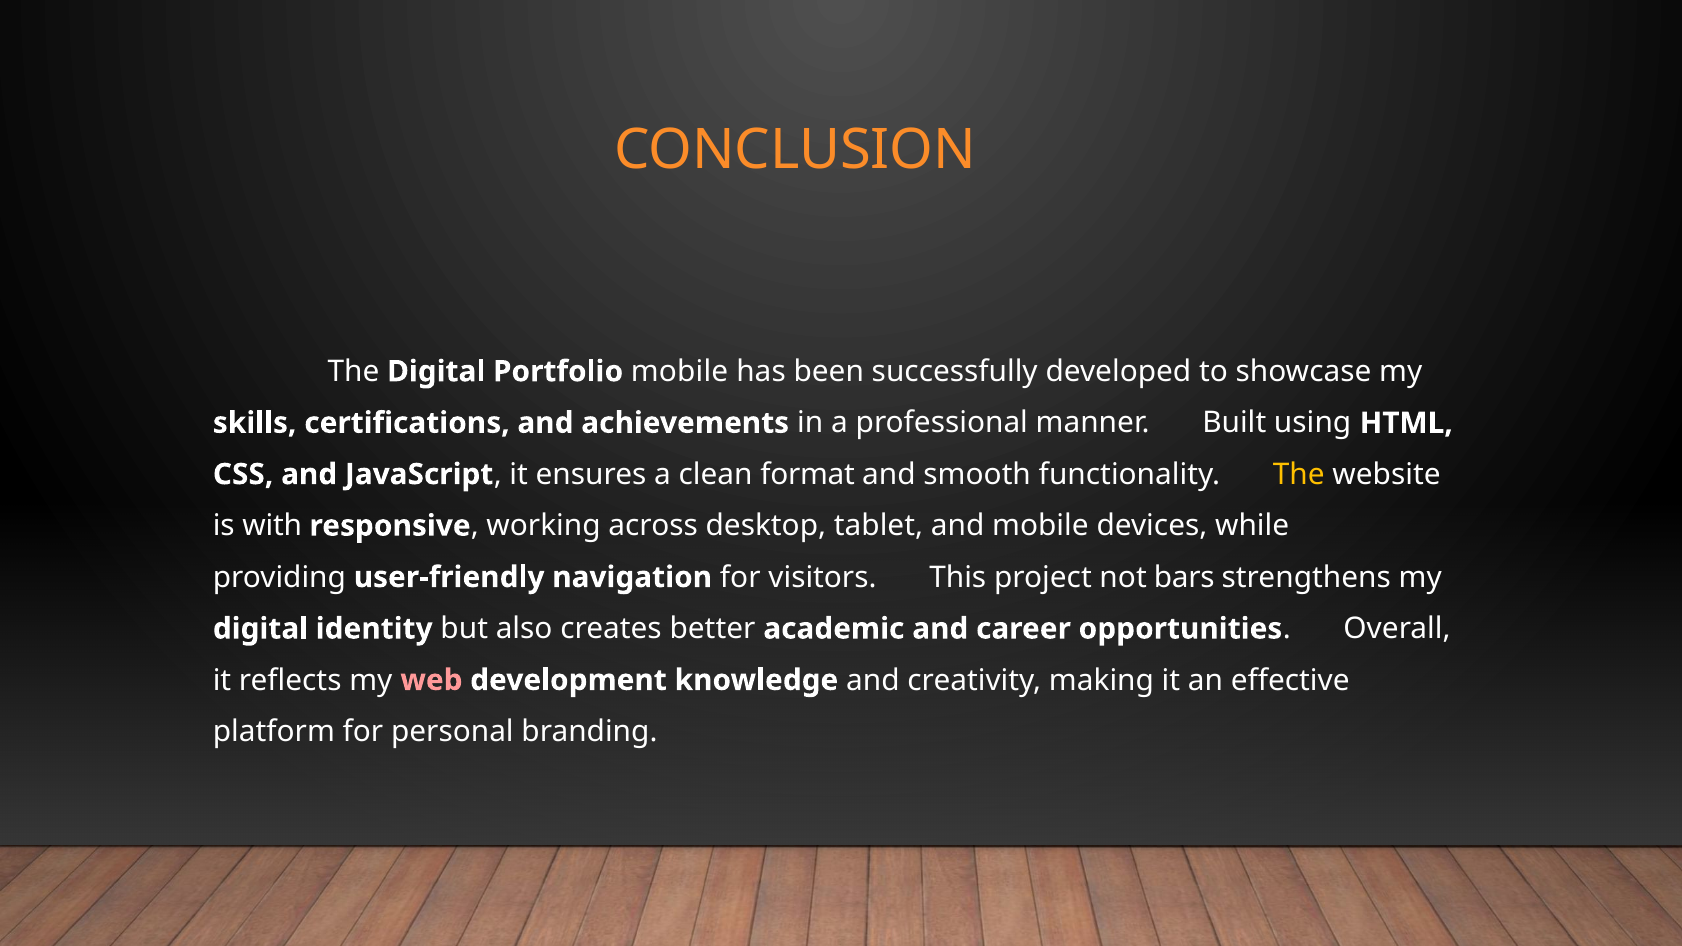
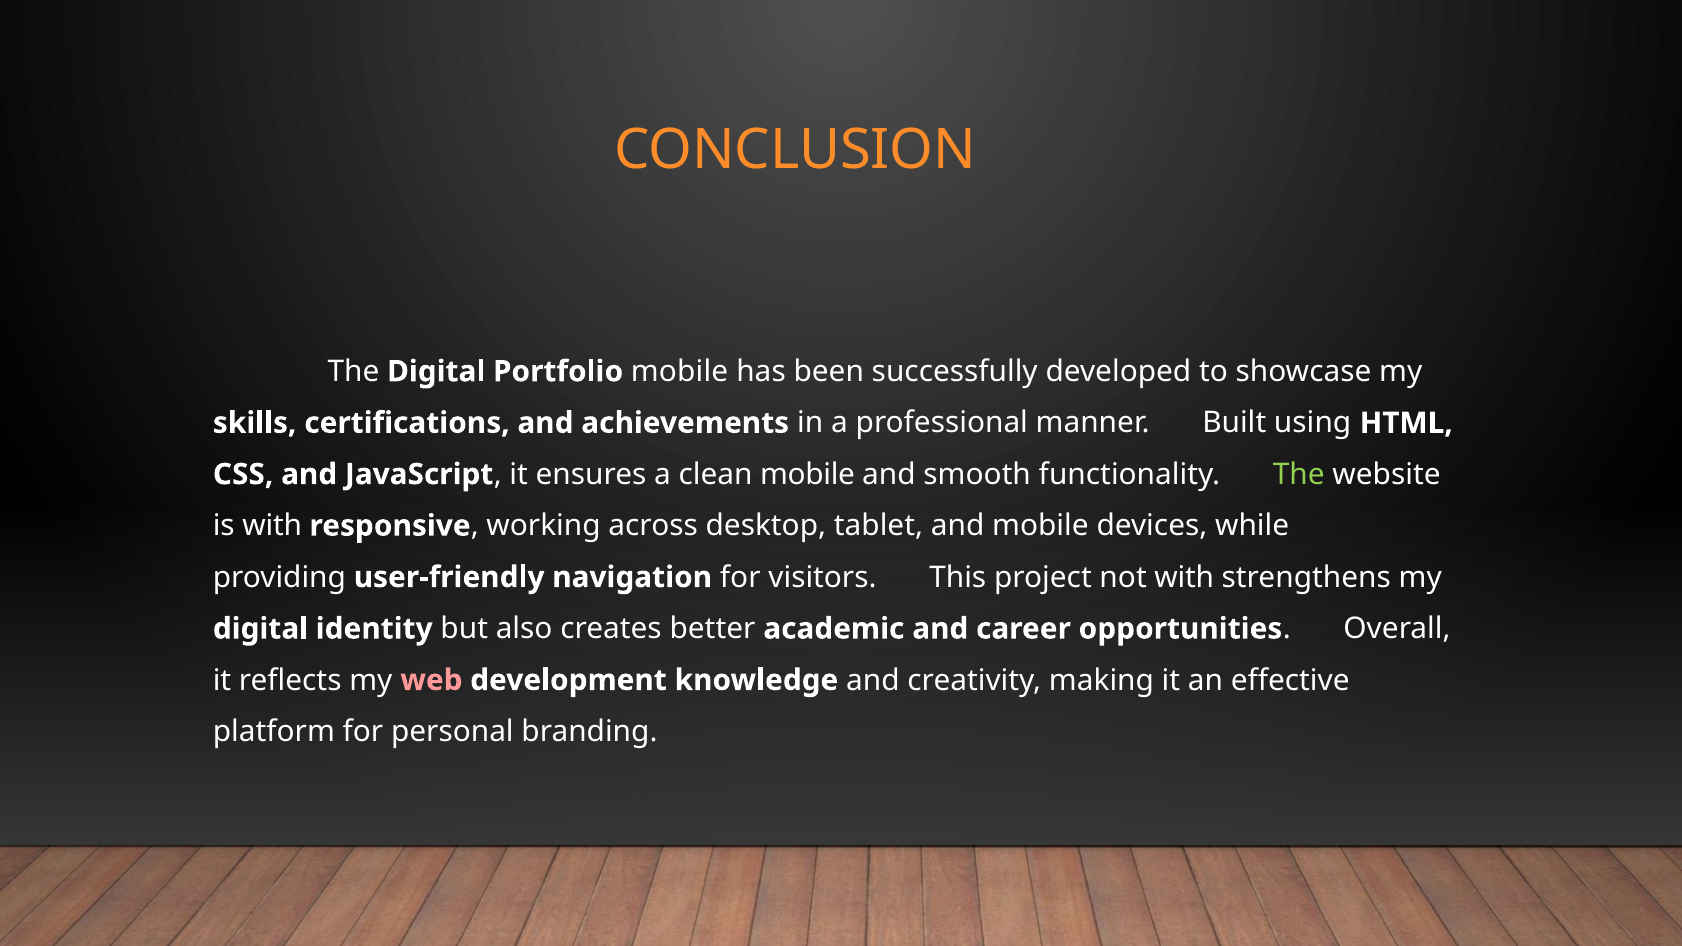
clean format: format -> mobile (808, 474)
The colour: yellow -> light green (1299, 474)
not bars: bars -> with (1184, 577)
